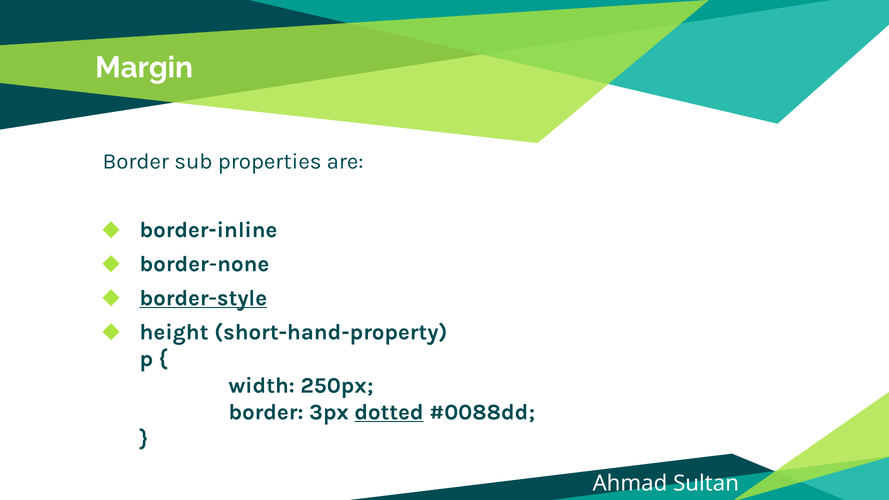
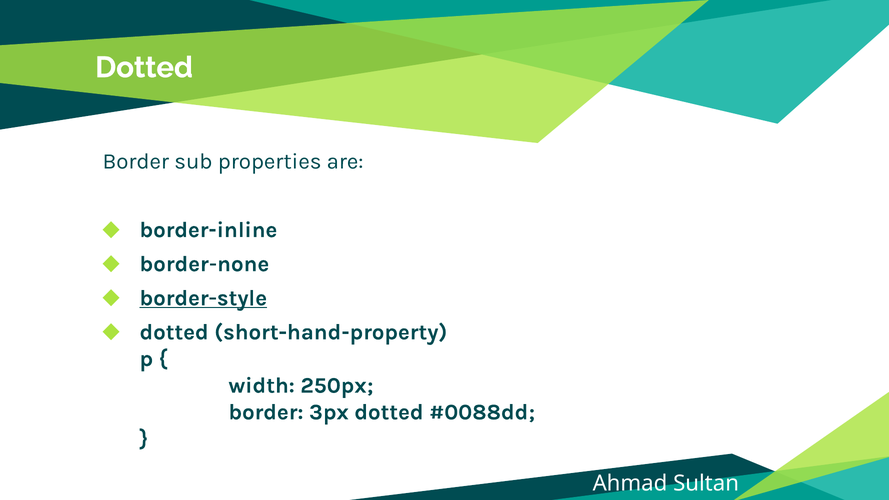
Margin: Margin -> Dotted (144, 67)
height: height -> dotted (174, 332)
dotted underline: present -> none (389, 412)
